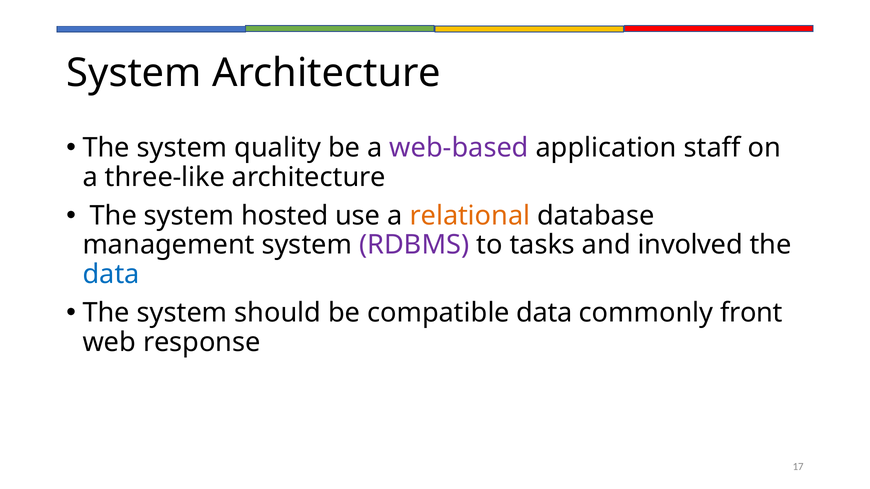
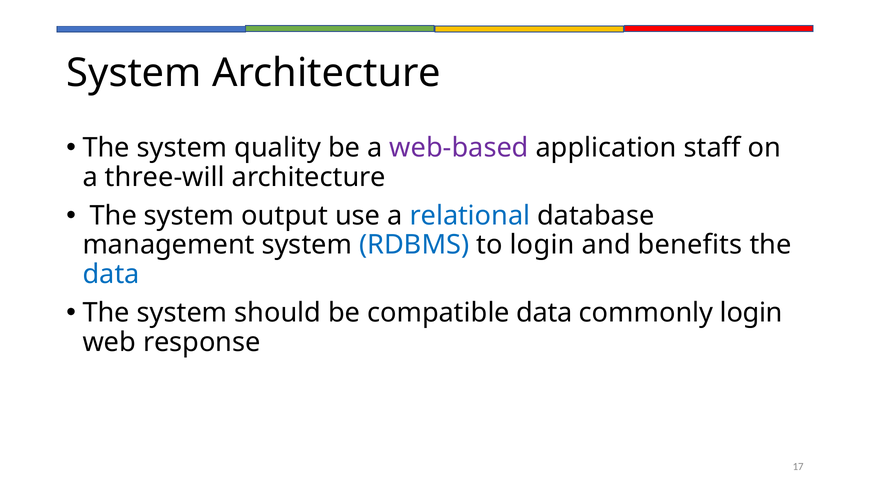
three-like: three-like -> three-will (165, 177)
hosted: hosted -> output (285, 216)
relational colour: orange -> blue (470, 216)
RDBMS colour: purple -> blue (414, 245)
to tasks: tasks -> login (542, 245)
involved: involved -> benefits (690, 245)
commonly front: front -> login (751, 313)
